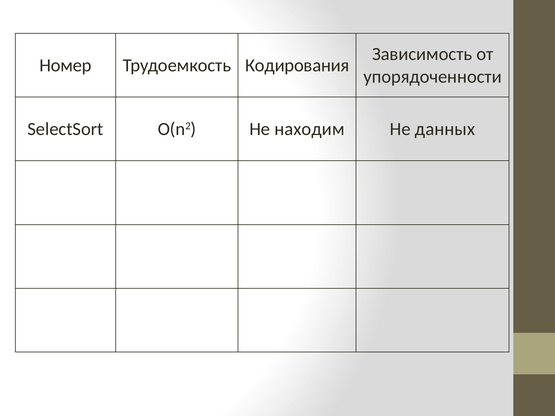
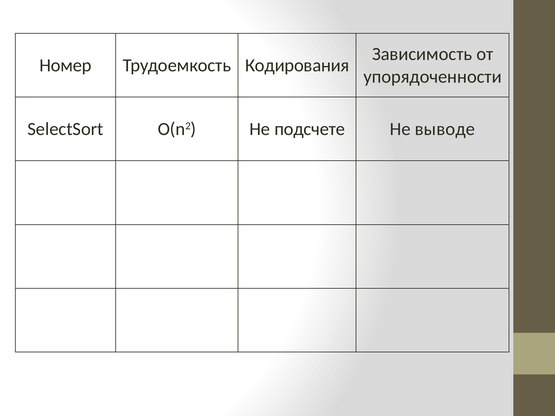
находим: находим -> подсчете (310, 129)
данных: данных -> выводе (445, 129)
